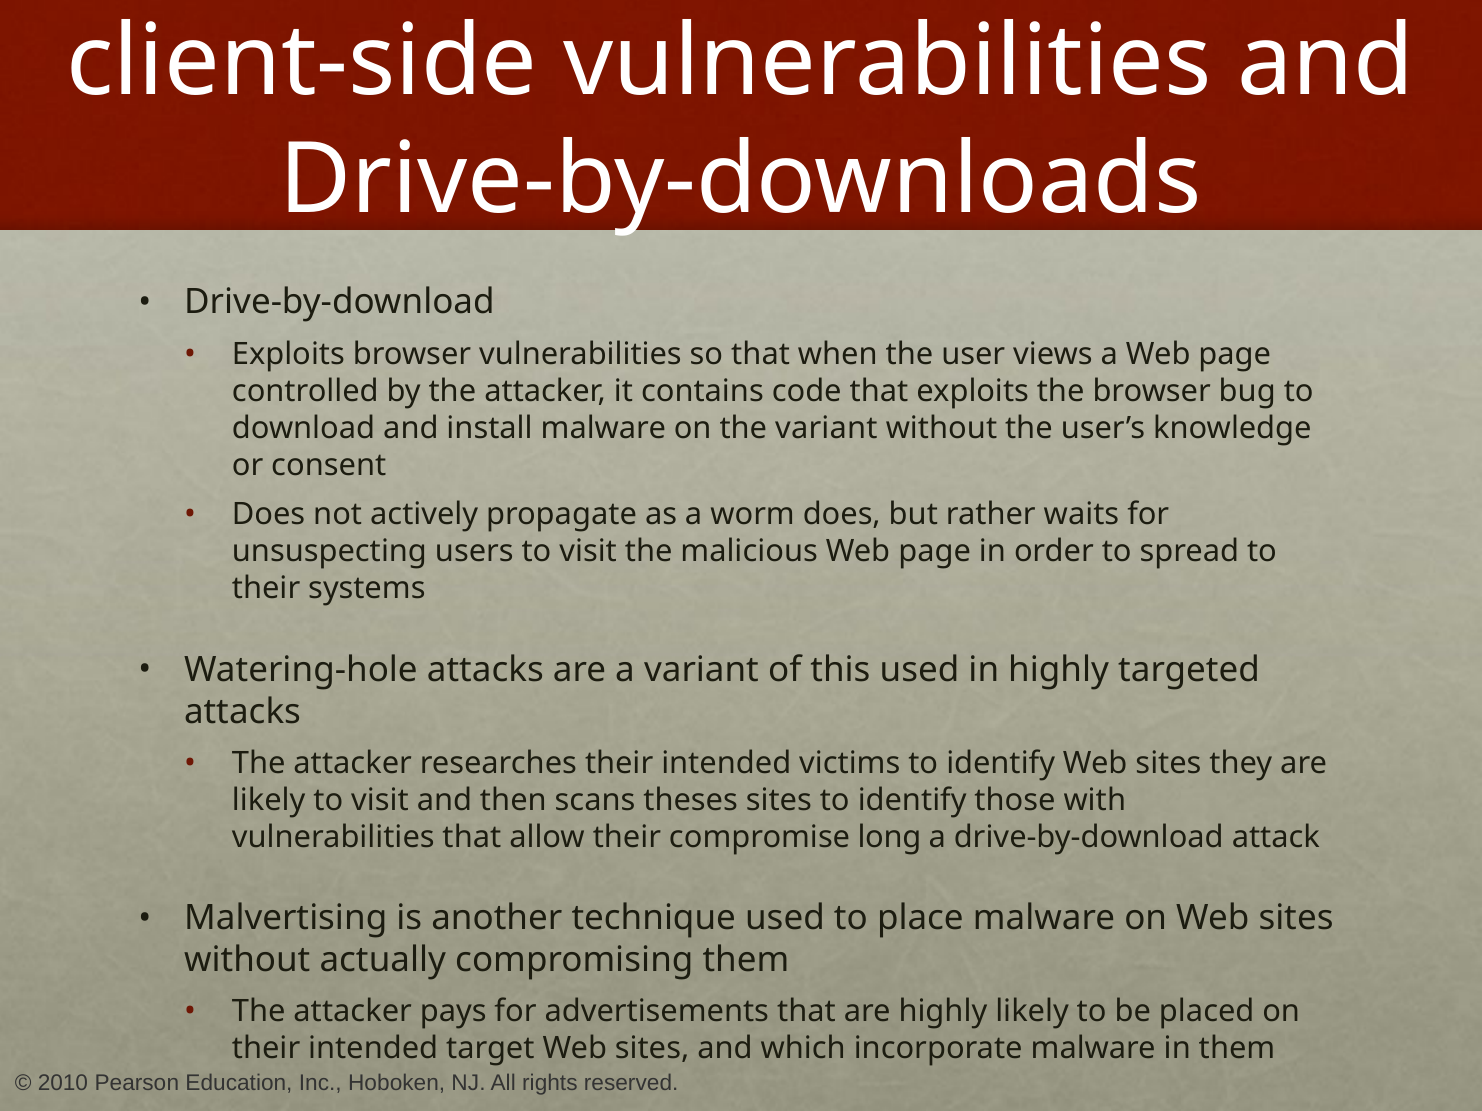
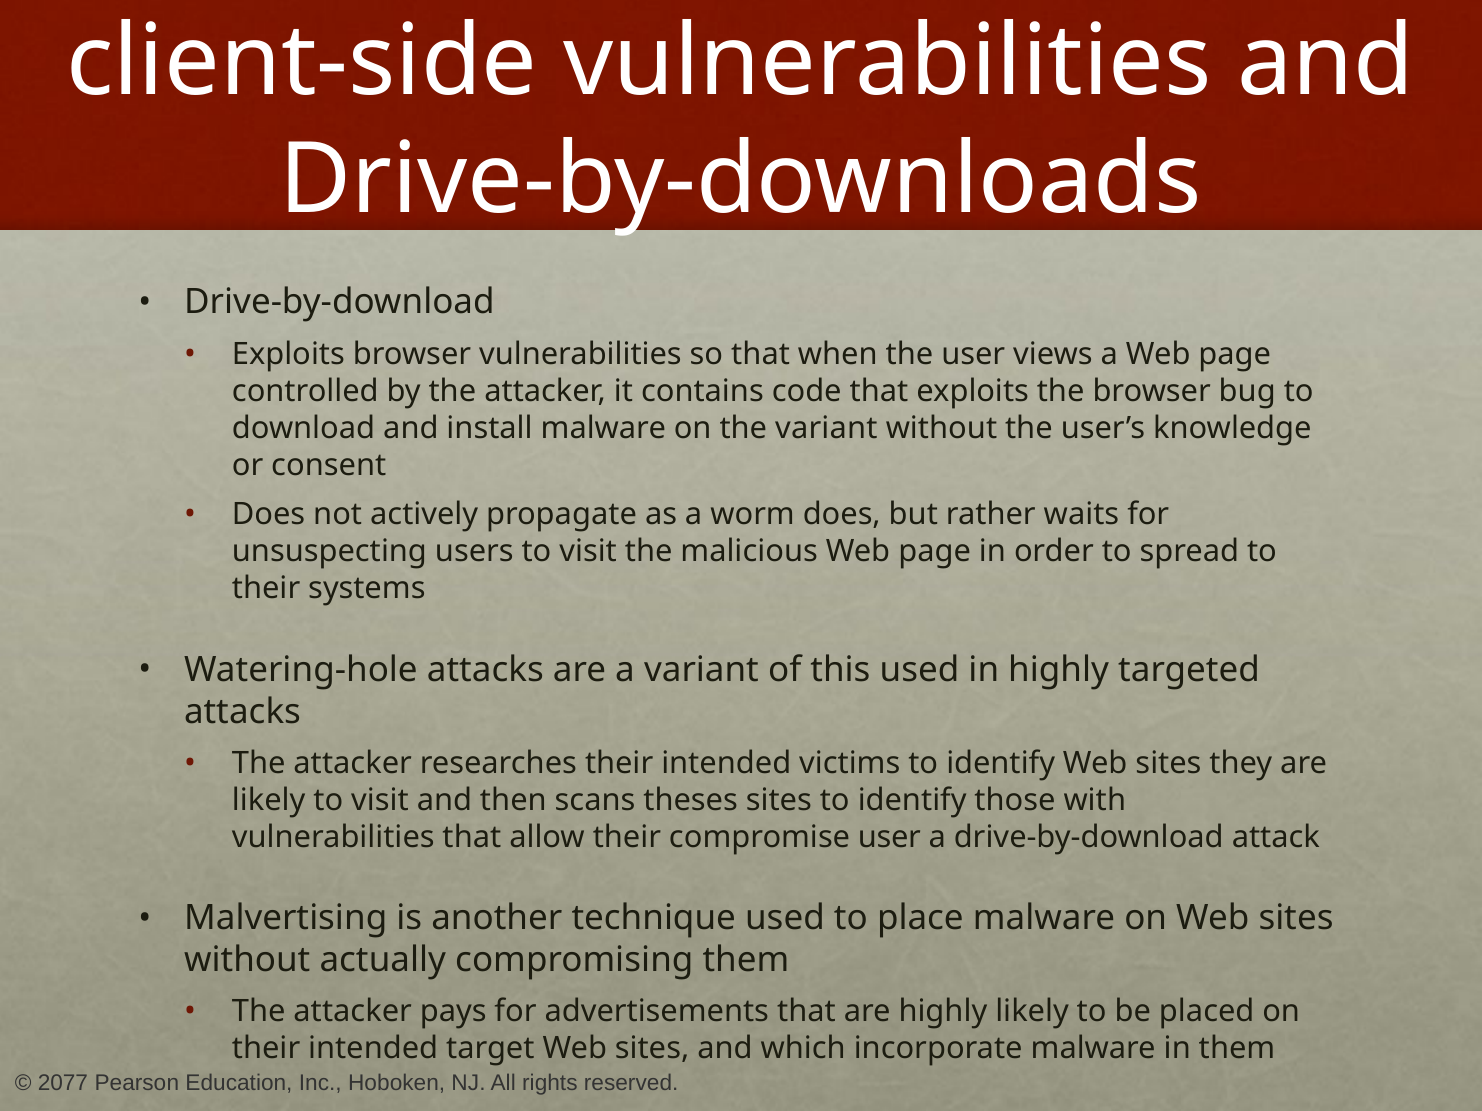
compromise long: long -> user (889, 838)
2010: 2010 -> 2077 (63, 1083)
